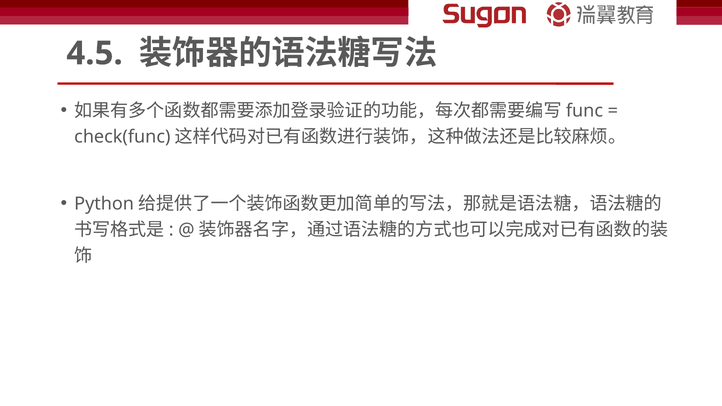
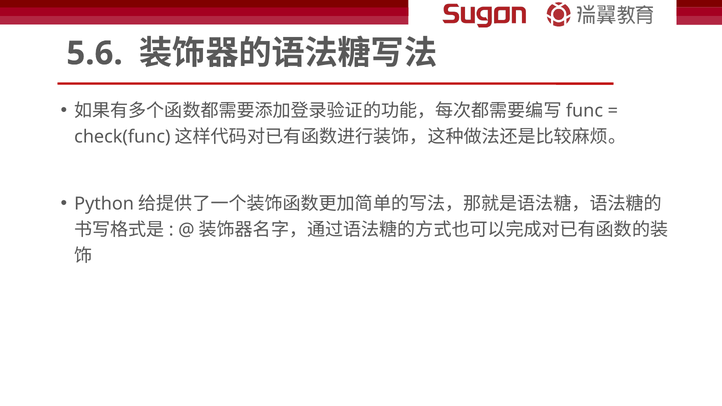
4.5: 4.5 -> 5.6 (95, 53)
